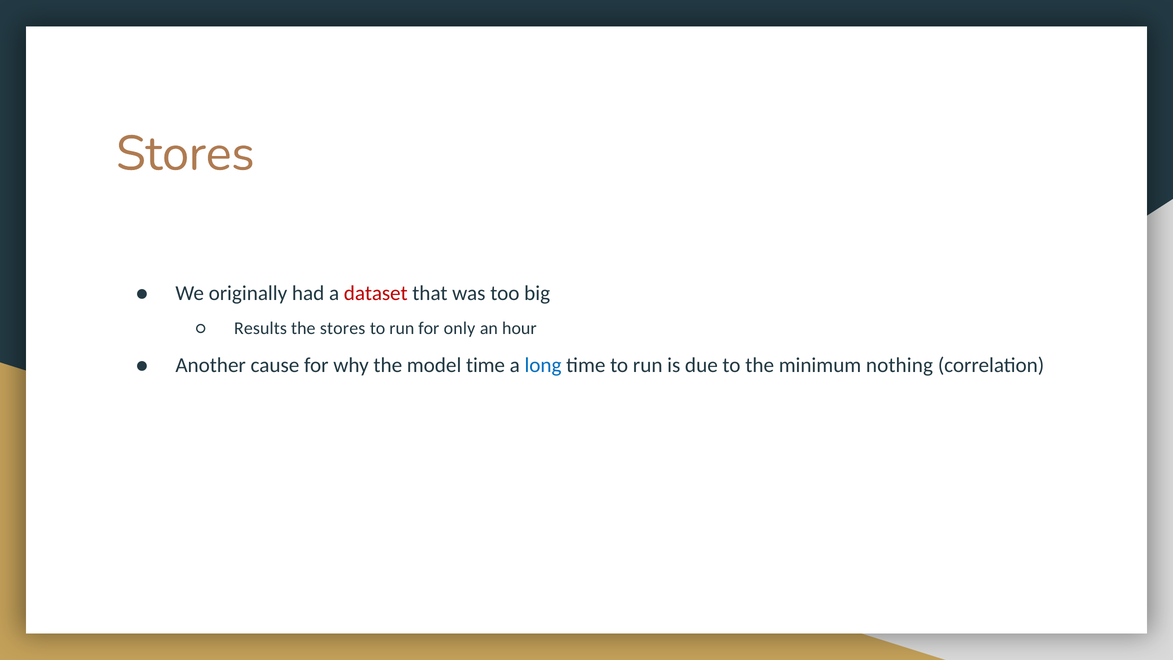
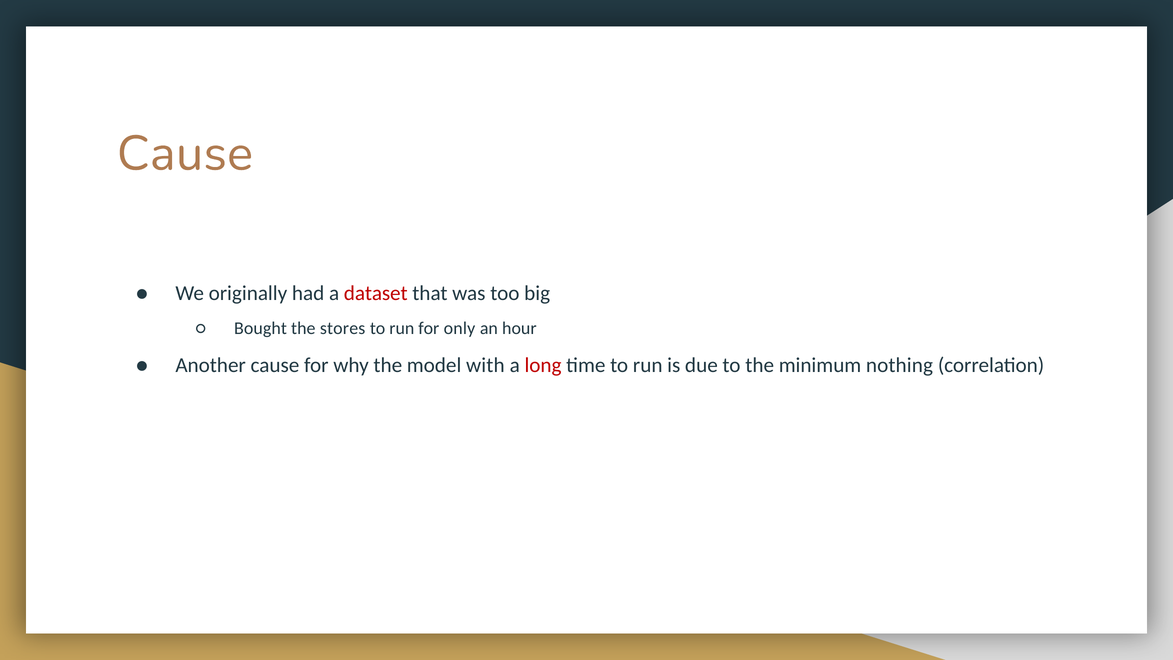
Stores: Stores -> Cause (185, 154)
Results: Results -> Bought (261, 328)
model time: time -> with (485, 365)
long colour: blue -> red (543, 365)
